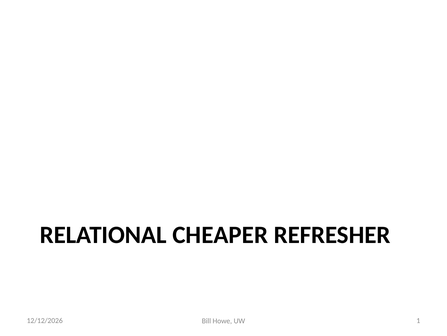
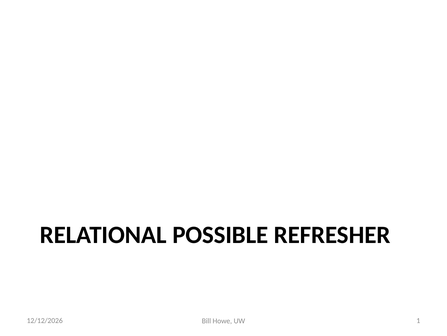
CHEAPER: CHEAPER -> POSSIBLE (220, 234)
